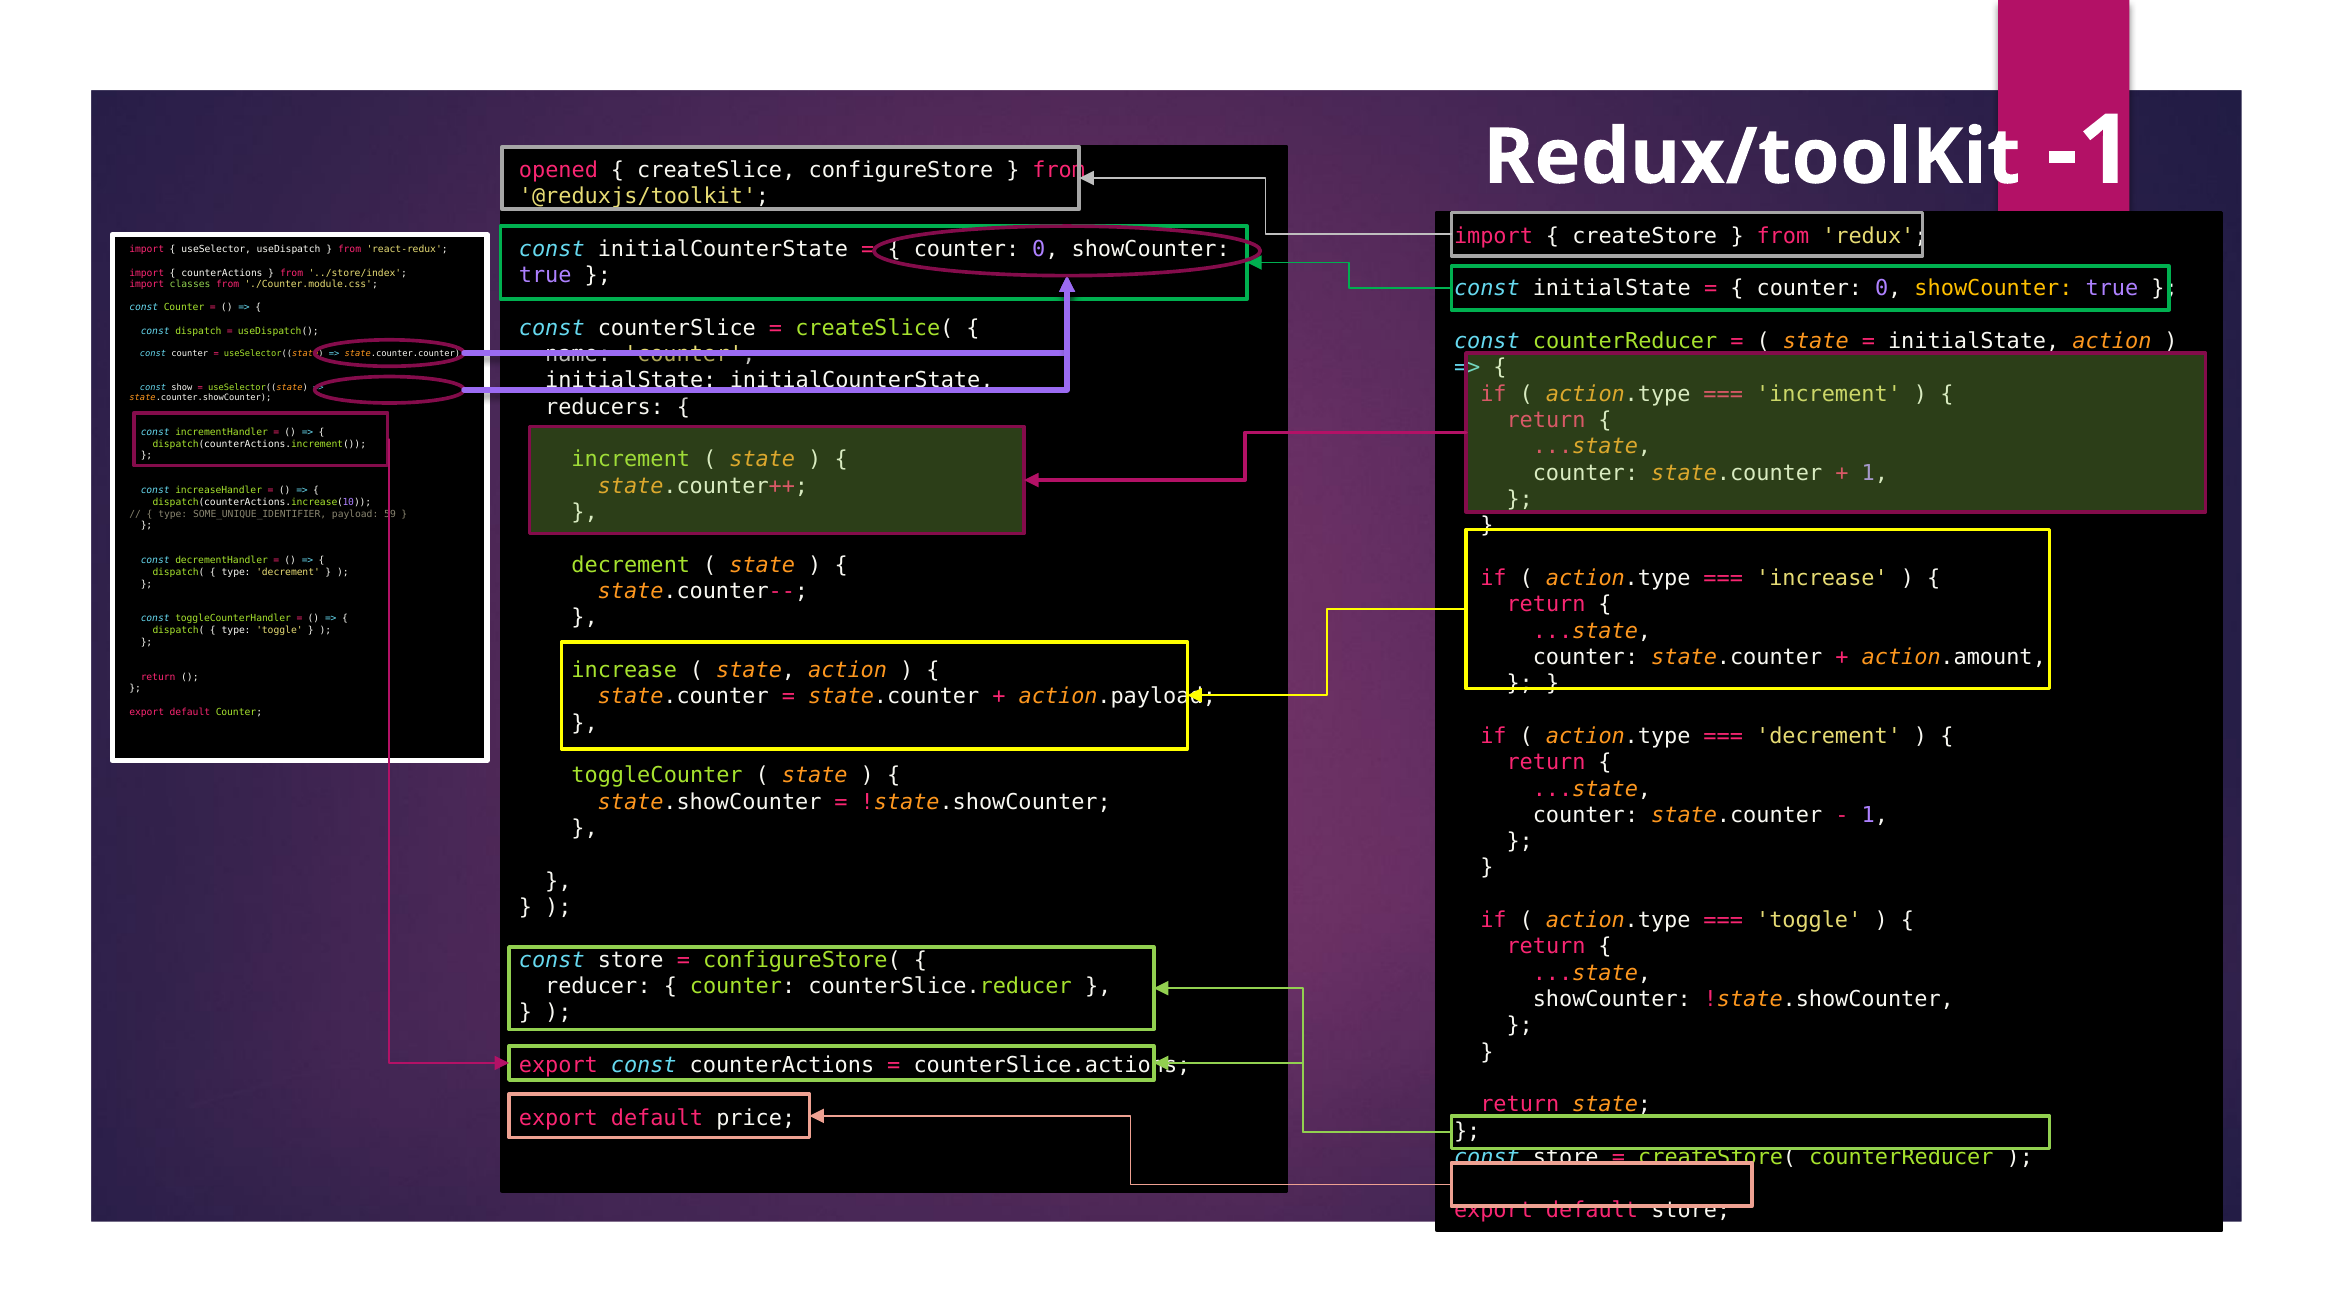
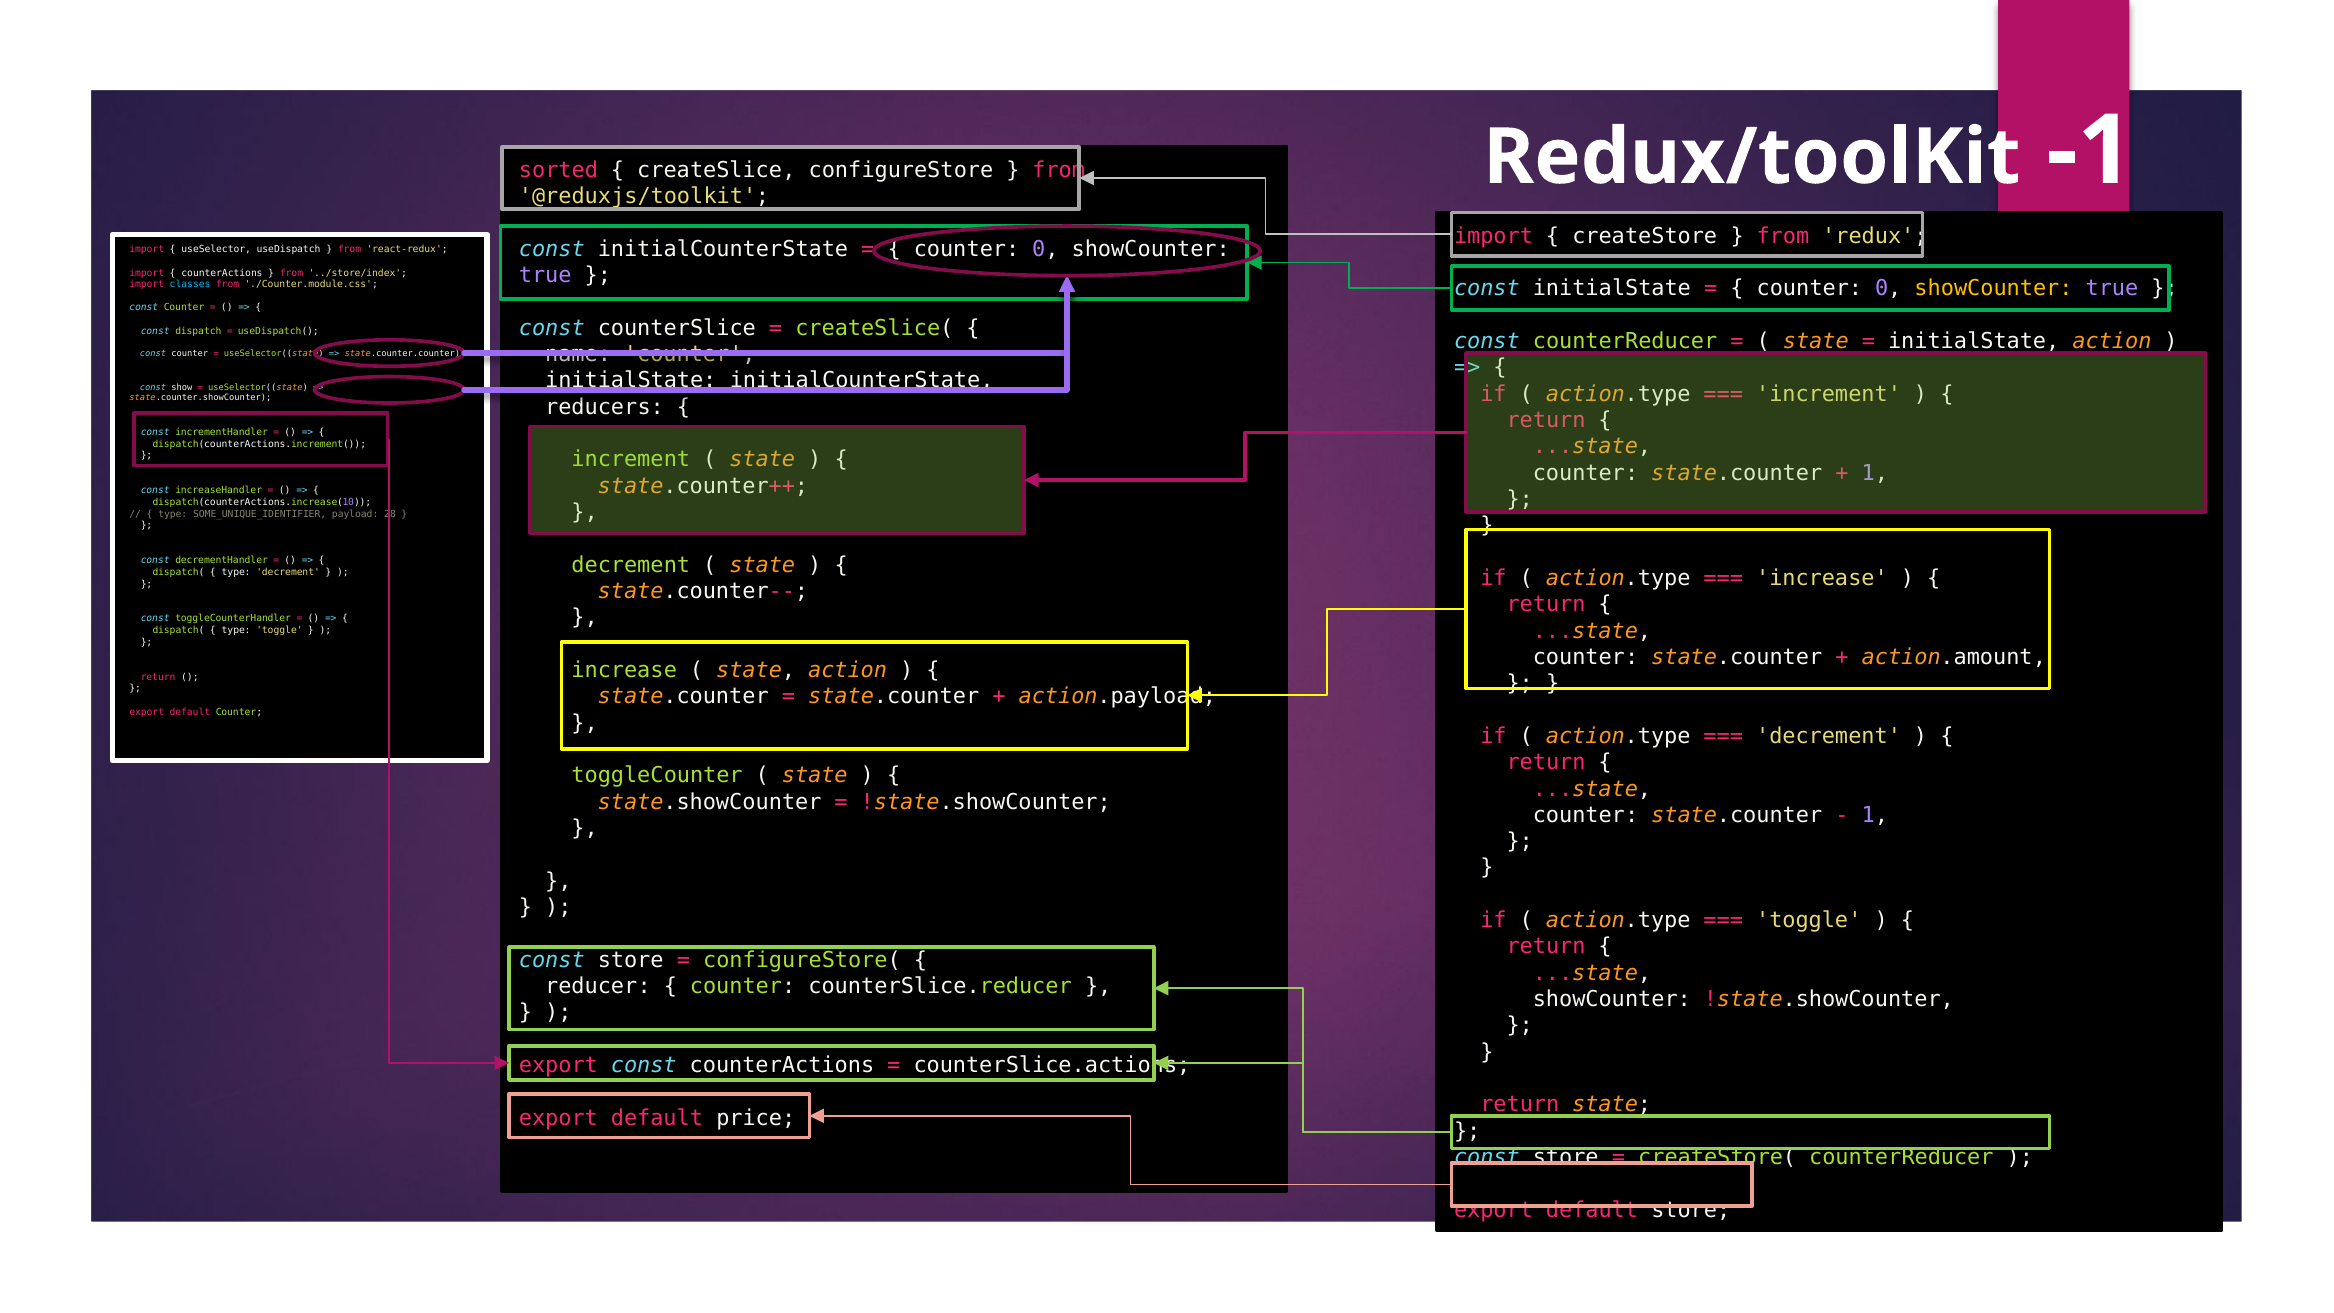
opened: opened -> sorted (558, 170)
classes colour: light green -> light blue (190, 284)
59: 59 -> 28 (390, 514)
